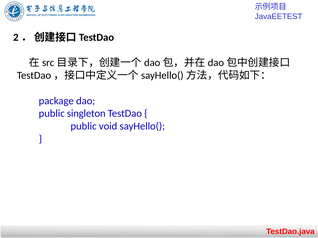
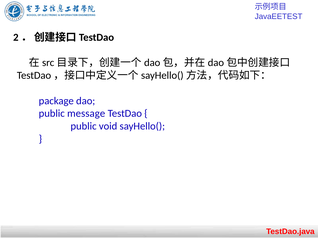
singleton: singleton -> message (86, 114)
